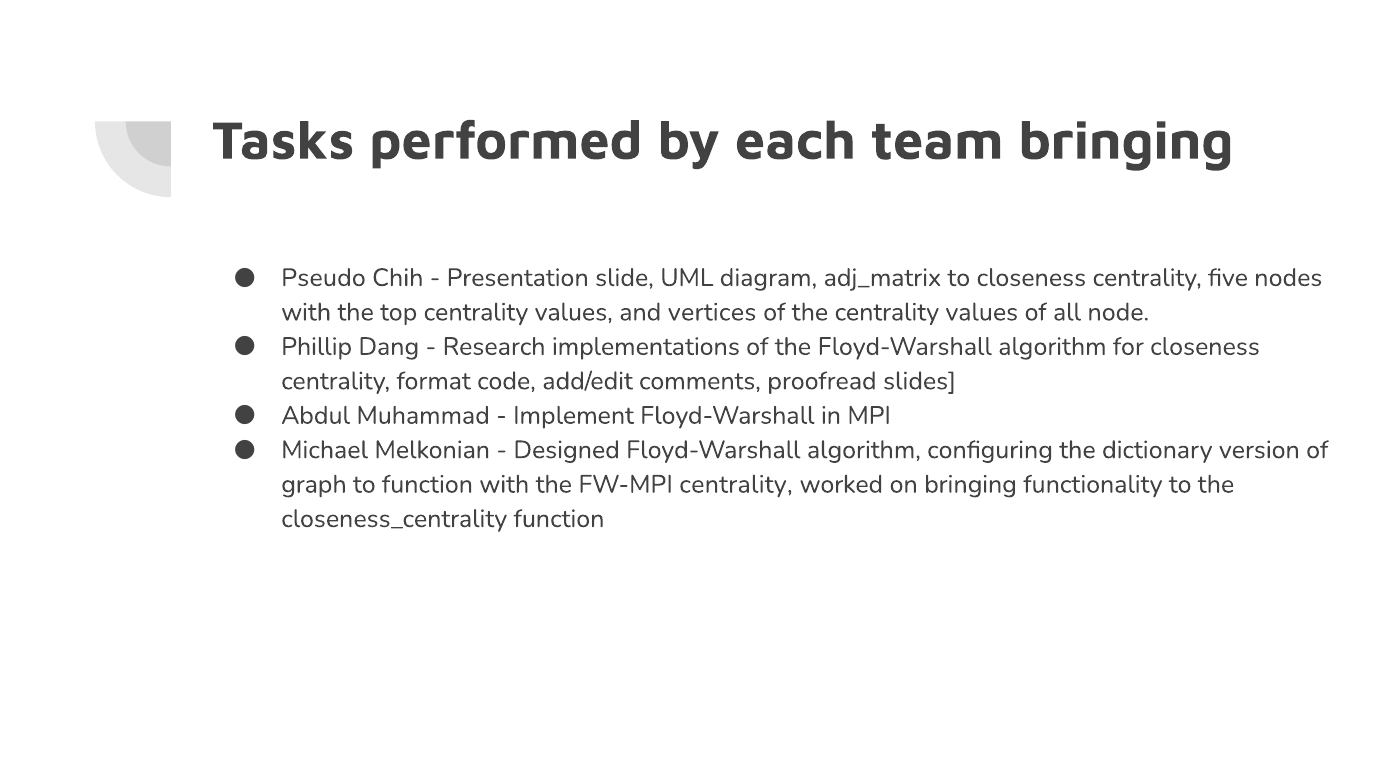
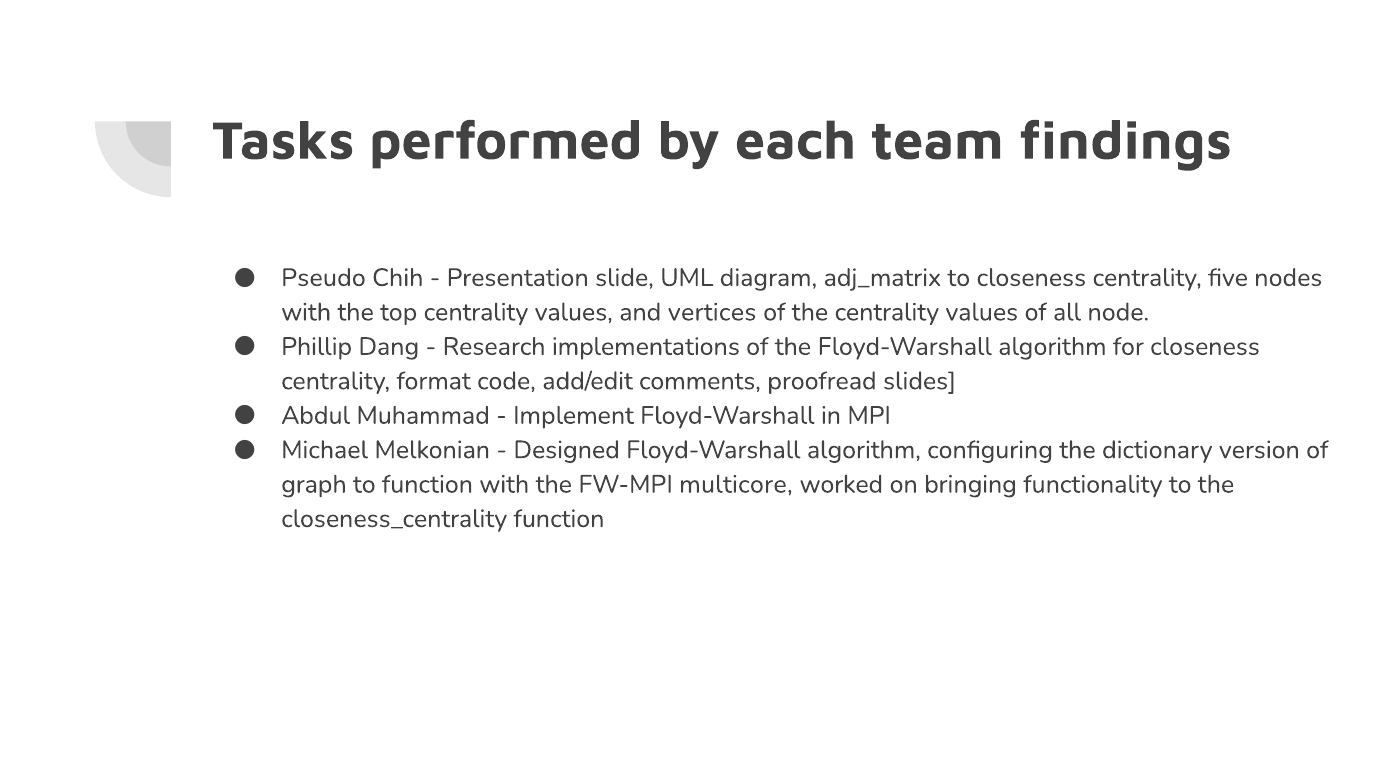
team bringing: bringing -> findings (1126, 141)
FW-MPI centrality: centrality -> multicore (736, 484)
